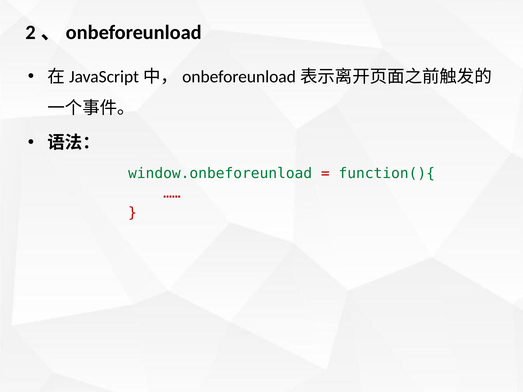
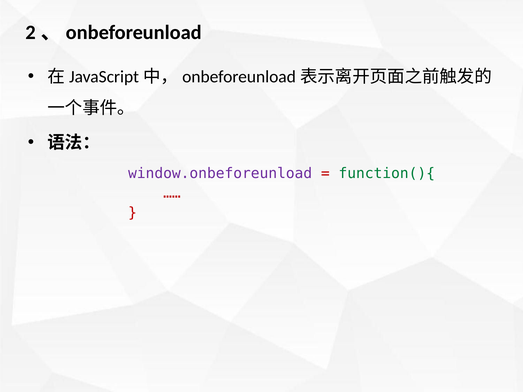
window.onbeforeunload colour: green -> purple (220, 174)
